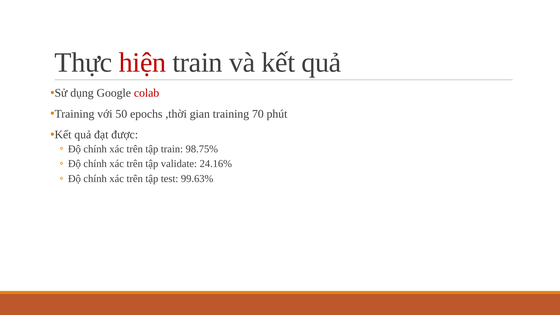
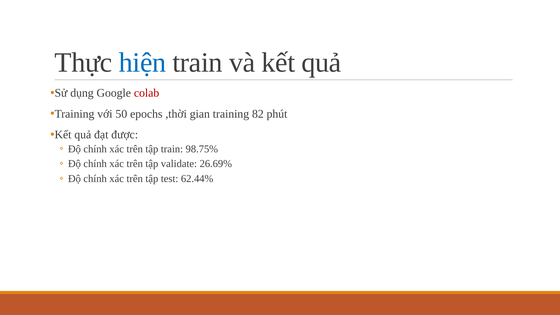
hiện colour: red -> blue (143, 63)
70: 70 -> 82 (258, 114)
24.16%: 24.16% -> 26.69% (216, 164)
99.63%: 99.63% -> 62.44% (197, 179)
